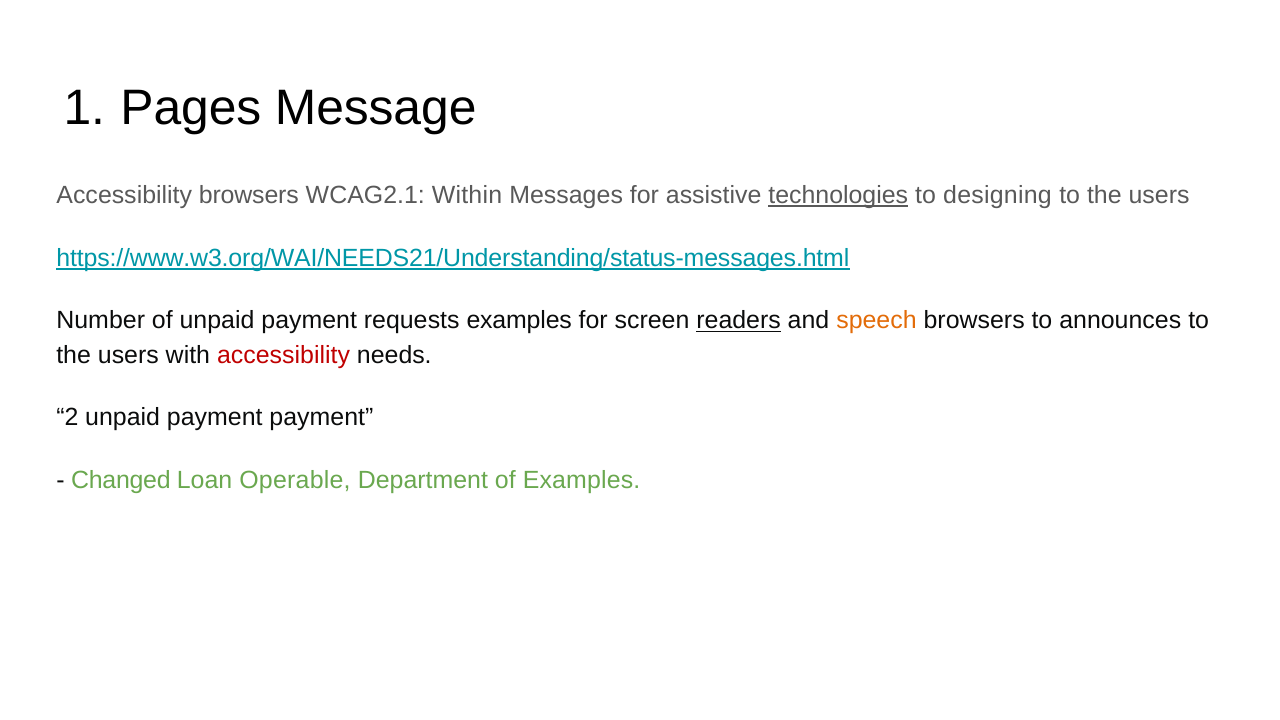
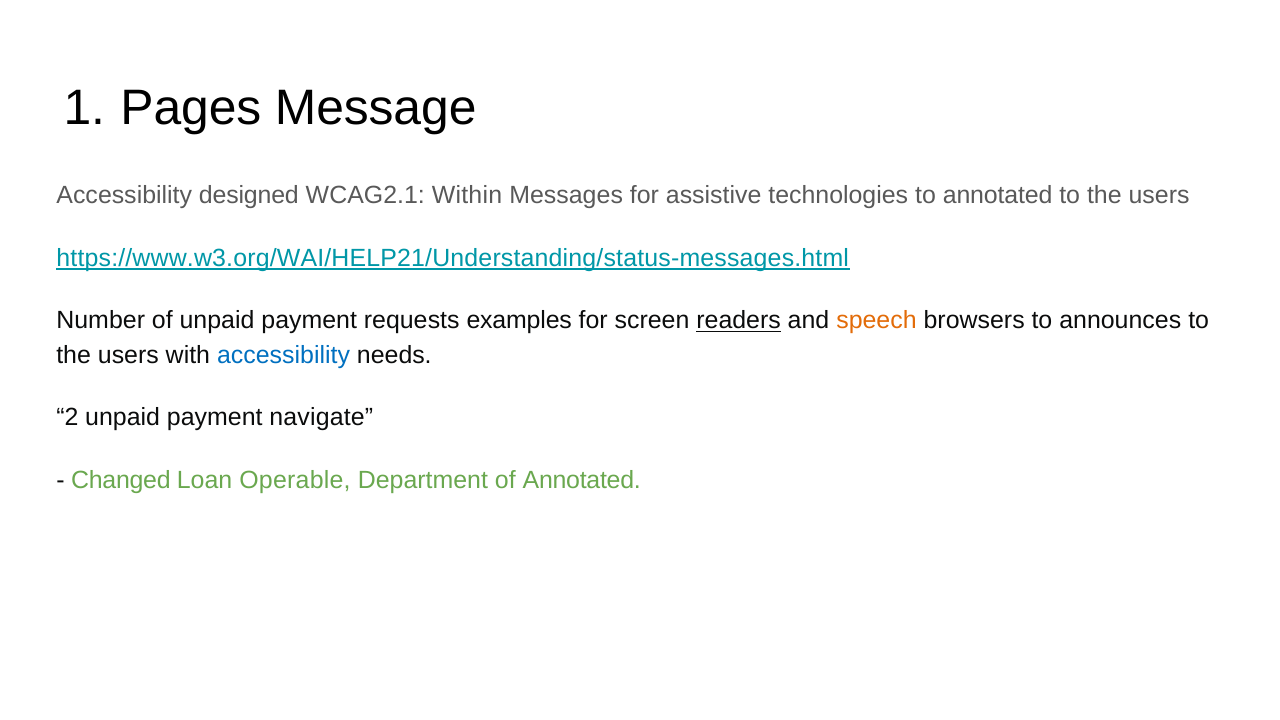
Accessibility browsers: browsers -> designed (249, 195)
technologies underline: present -> none (838, 195)
to designing: designing -> annotated (998, 195)
https://www.w3.org/WAI/NEEDS21/Understanding/status-messages.html: https://www.w3.org/WAI/NEEDS21/Understanding/status-messages.html -> https://www.w3.org/WAI/HELP21/Understanding/status-messages.html (453, 258)
accessibility colour: red -> blue (284, 355)
payment payment: payment -> navigate (321, 418)
of Examples: Examples -> Annotated (582, 481)
